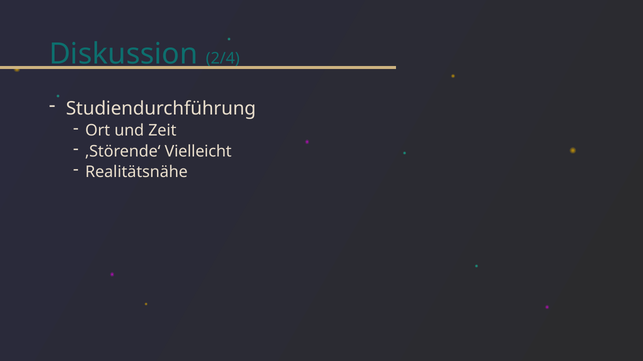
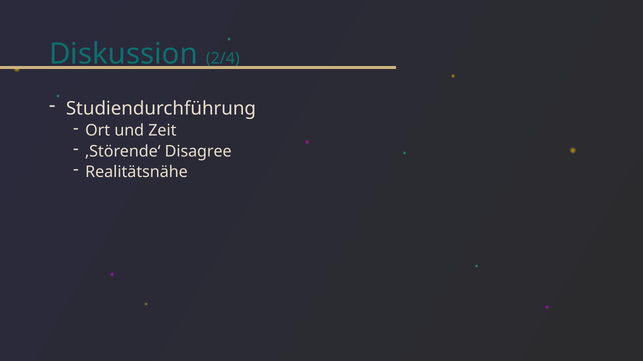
Vielleicht: Vielleicht -> Disagree (198, 152)
